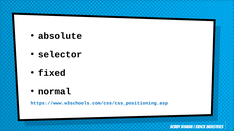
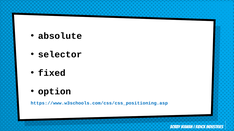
normal: normal -> option (55, 92)
